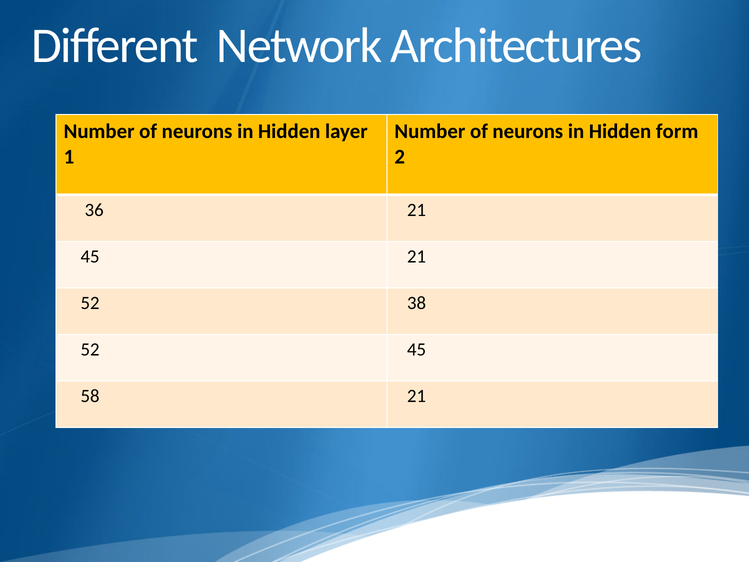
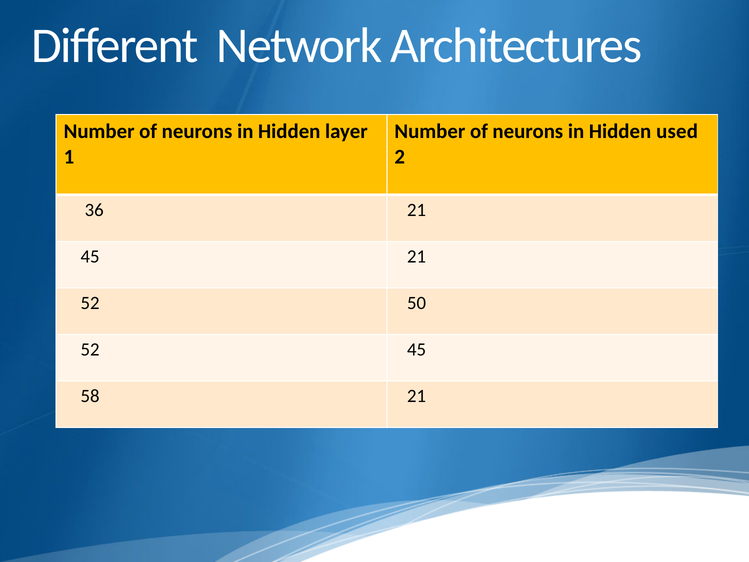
form: form -> used (677, 131)
38: 38 -> 50 (417, 303)
